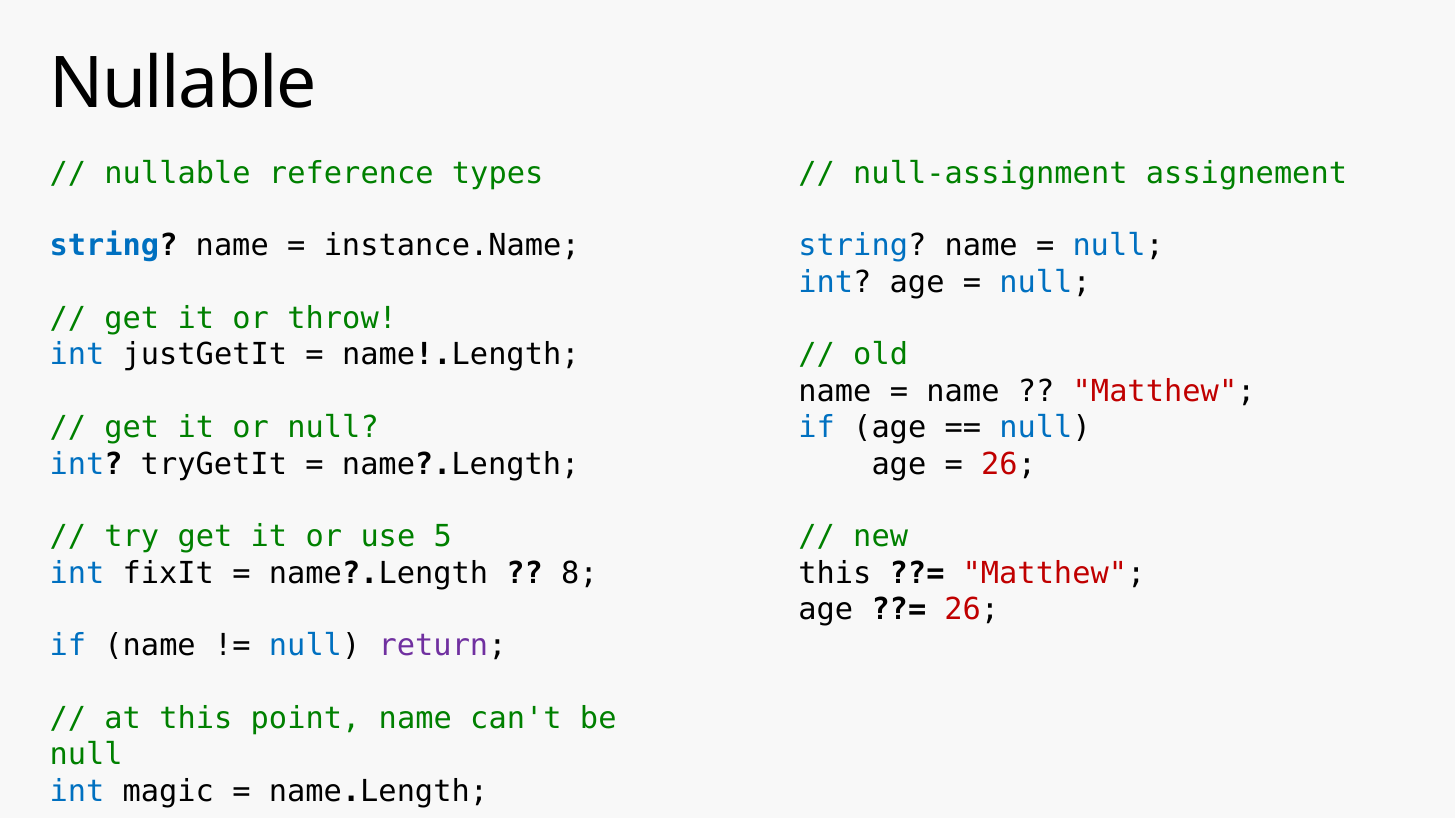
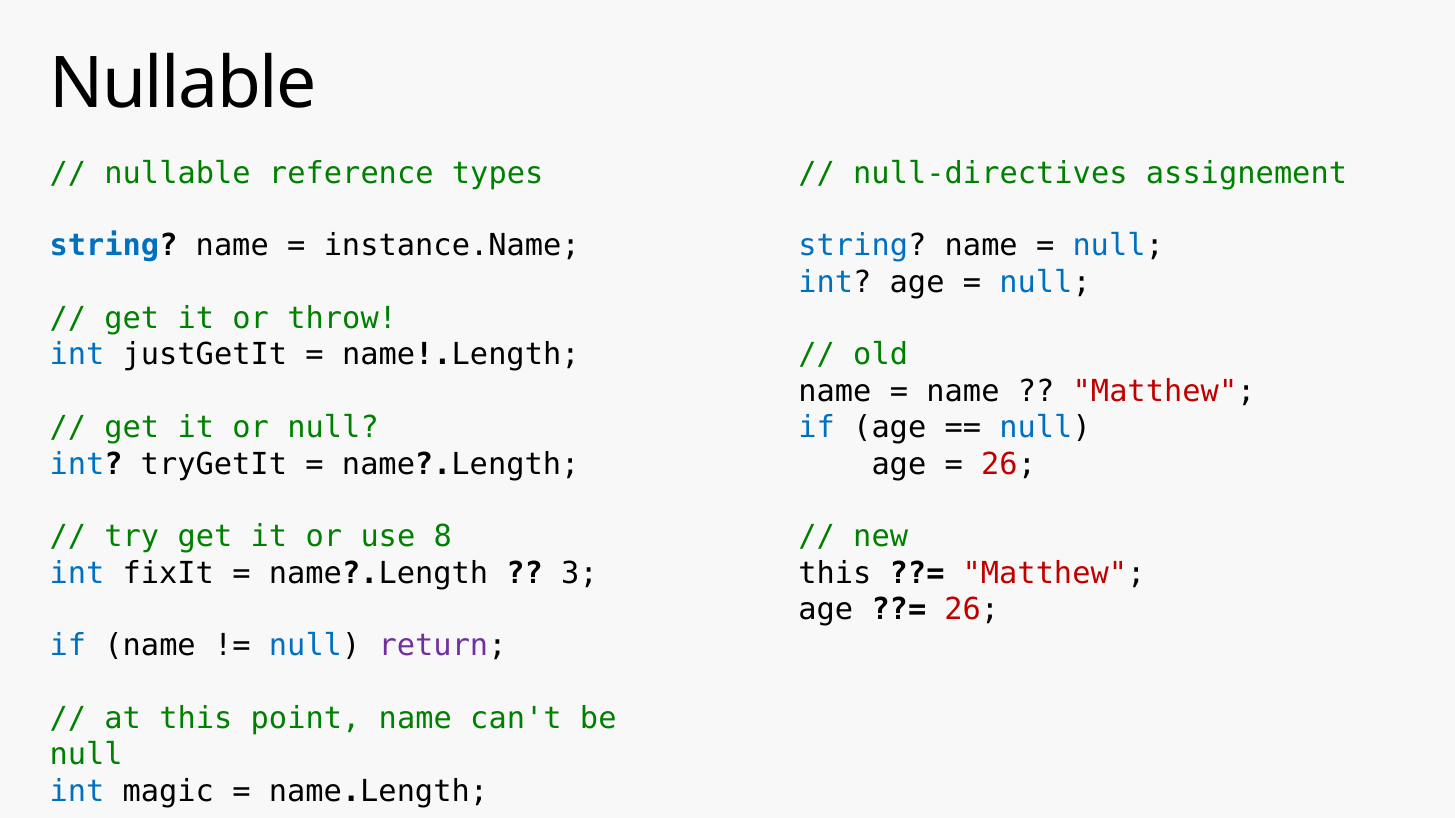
null-assignment: null-assignment -> null-directives (990, 173)
5: 5 -> 8 (443, 537)
8: 8 -> 3 (579, 573)
